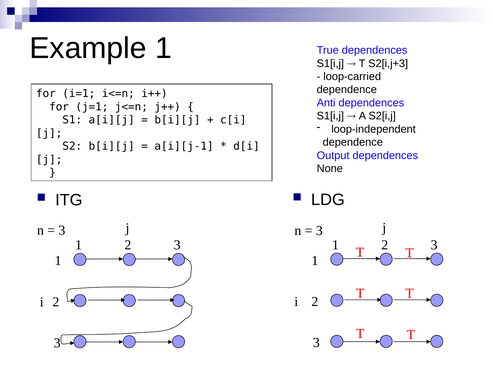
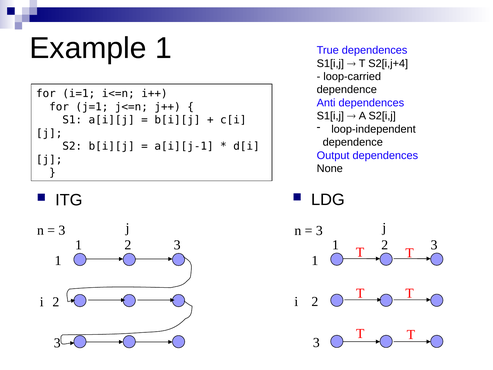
S2[i,j+3: S2[i,j+3 -> S2[i,j+4 (388, 63)
